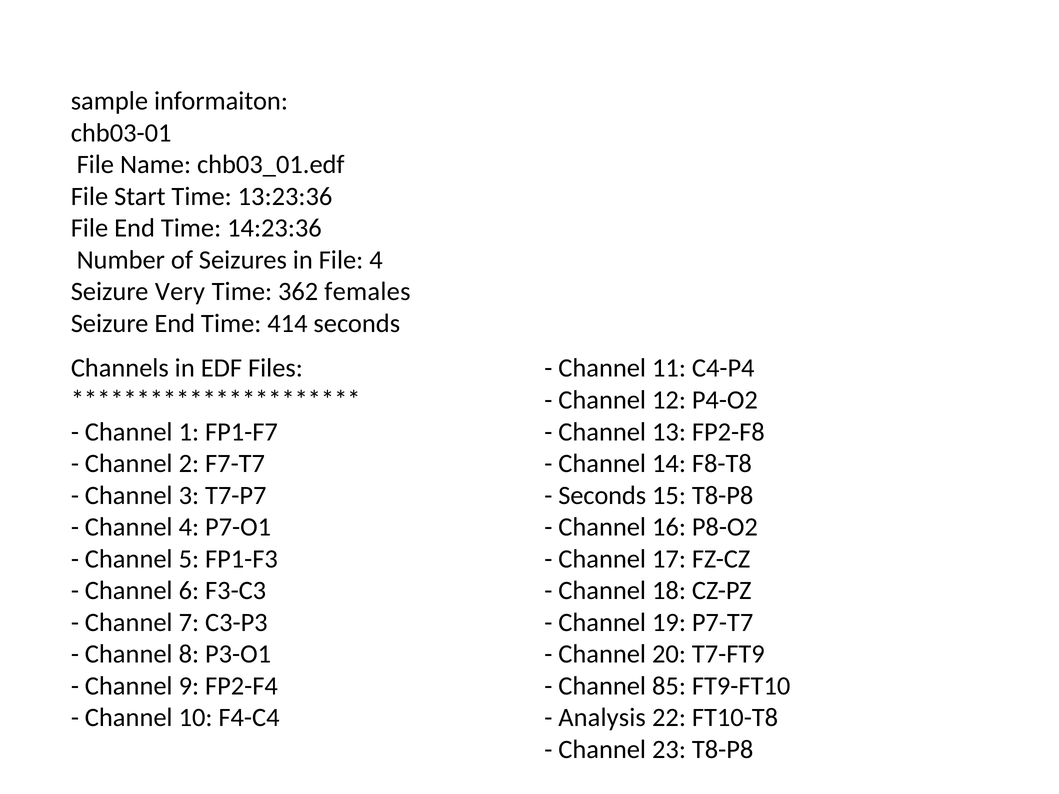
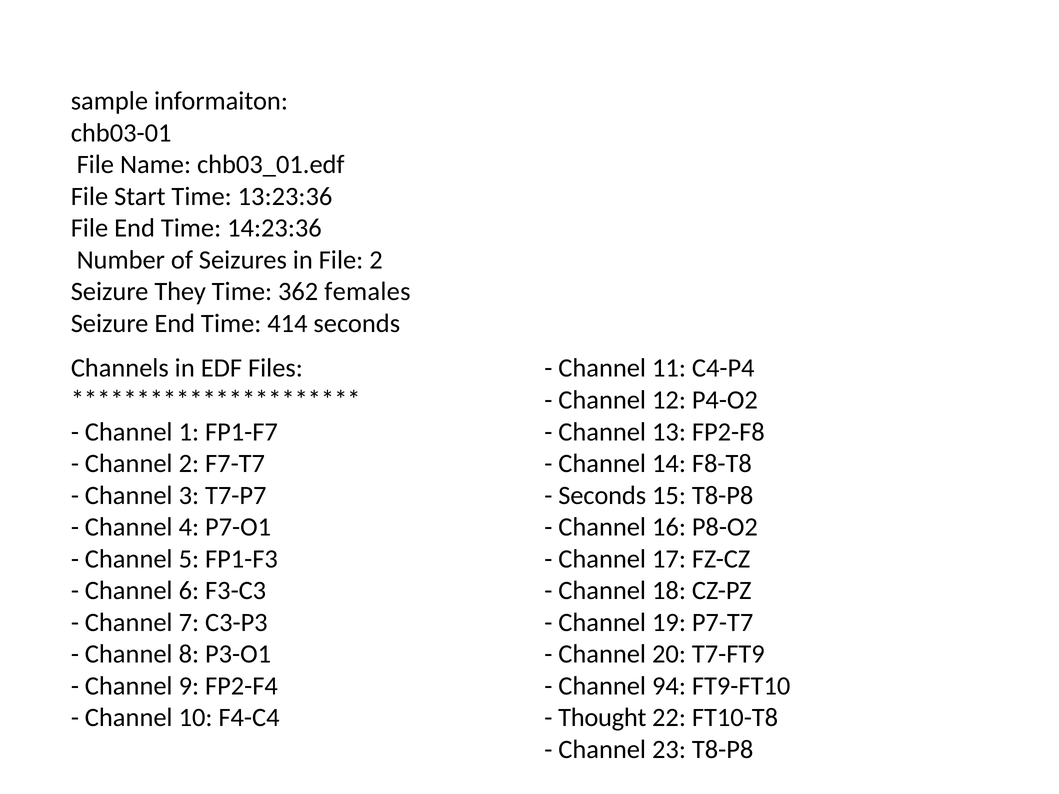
File 4: 4 -> 2 (376, 260)
Very: Very -> They (180, 292)
85: 85 -> 94 (669, 686)
Analysis: Analysis -> Thought (602, 718)
